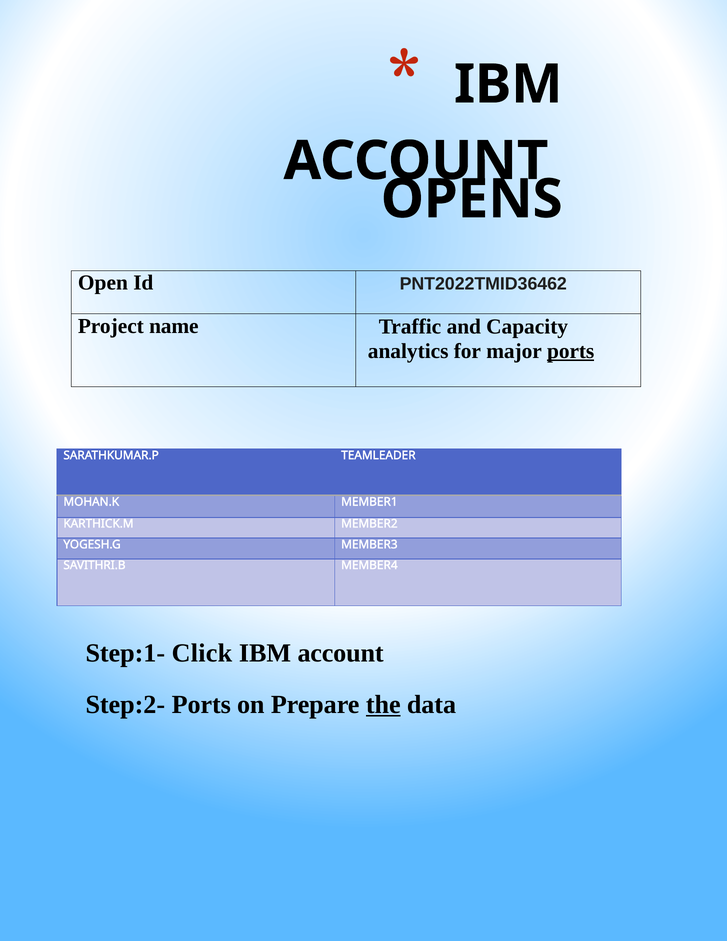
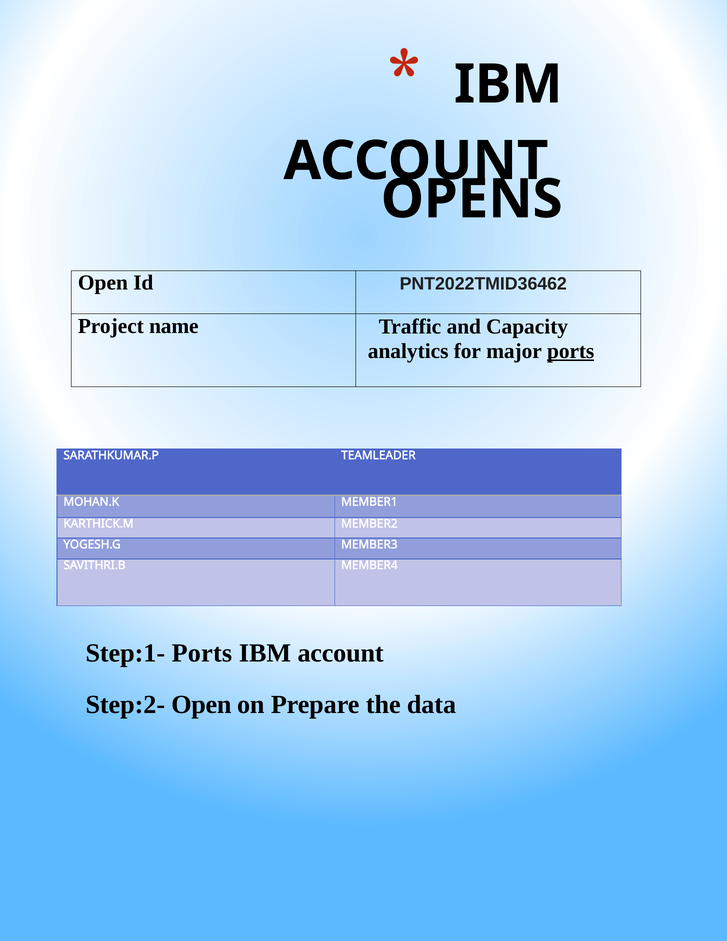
Step:1- Click: Click -> Ports (202, 653)
Step:2- Ports: Ports -> Open (201, 704)
the underline: present -> none (383, 704)
